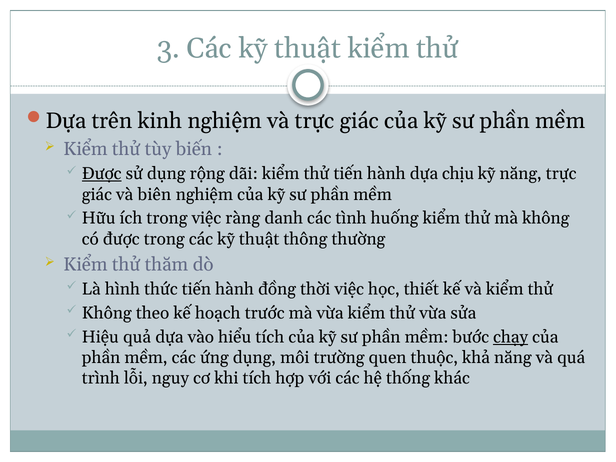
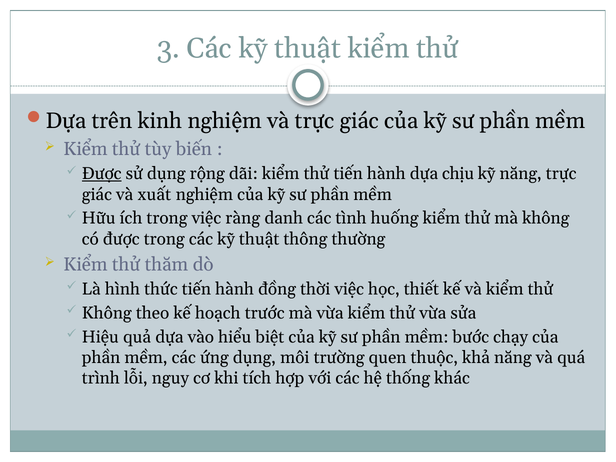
biên: biên -> xuất (154, 194)
hiểu tích: tích -> biệt (270, 337)
chạy underline: present -> none (511, 337)
